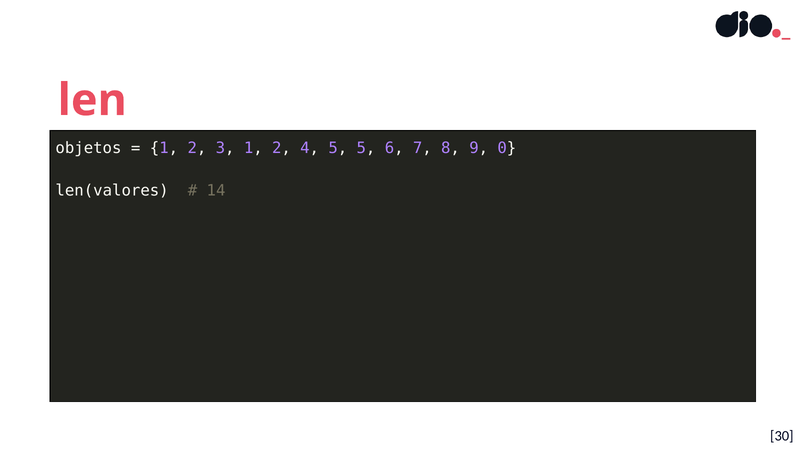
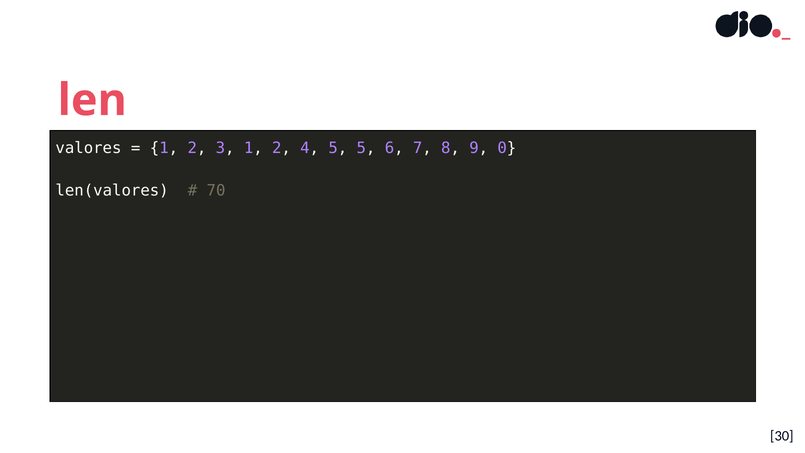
objetos: objetos -> valores (88, 148)
14: 14 -> 70 (216, 190)
